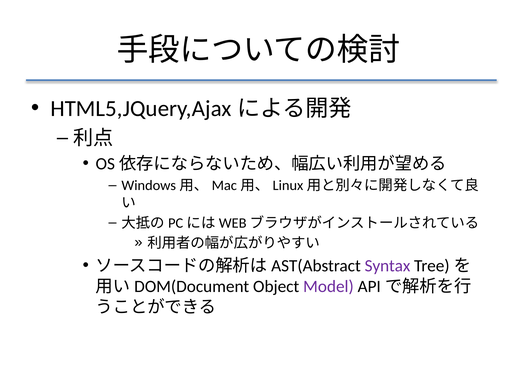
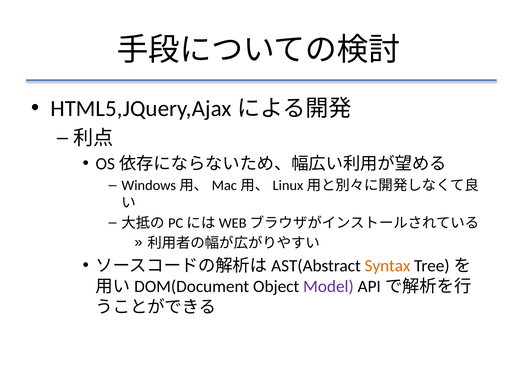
Syntax colour: purple -> orange (387, 265)
